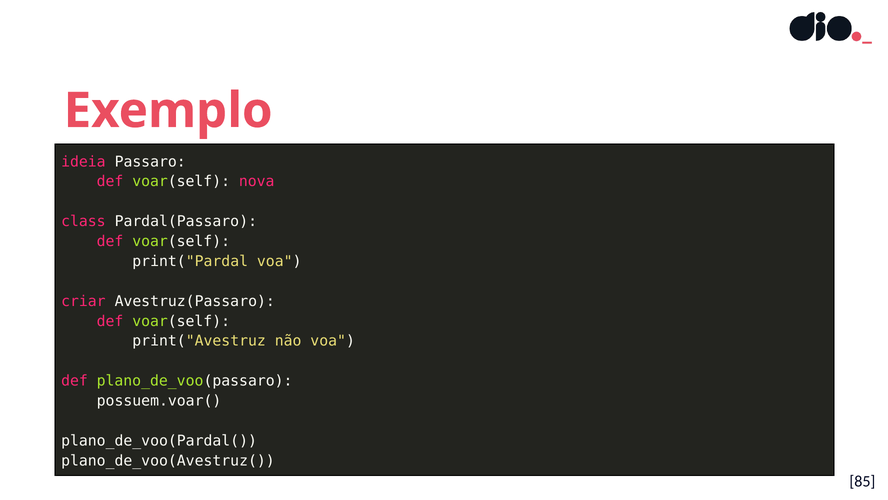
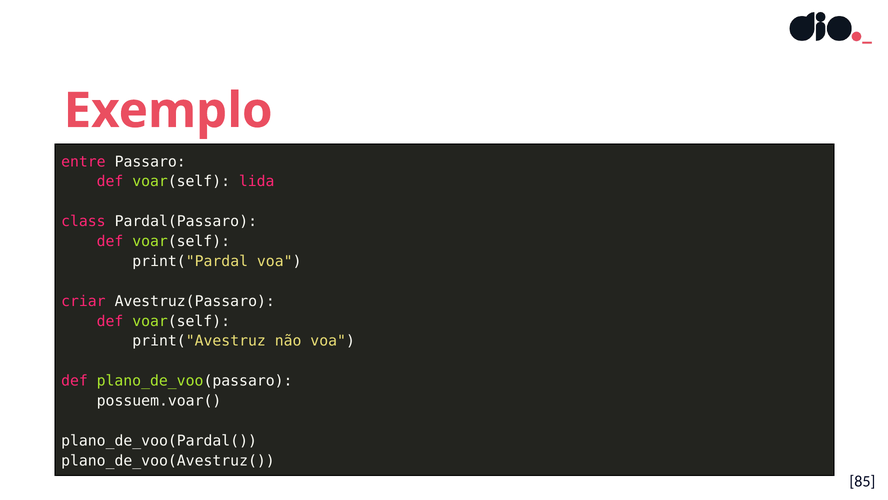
ideia: ideia -> entre (83, 161)
nova: nova -> lida (257, 181)
